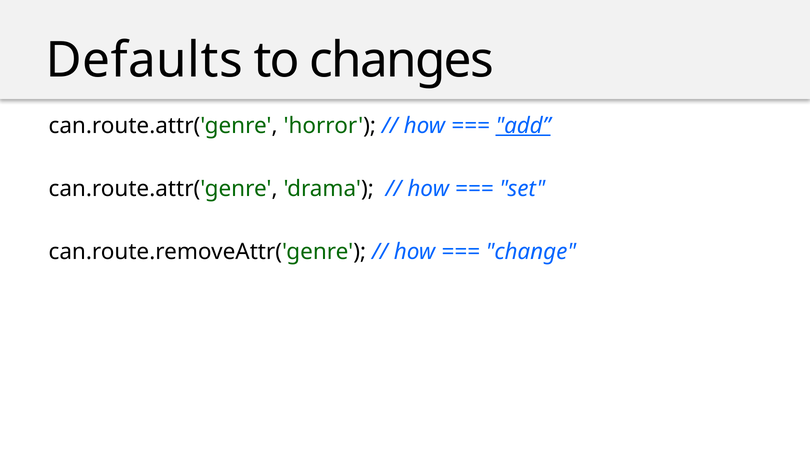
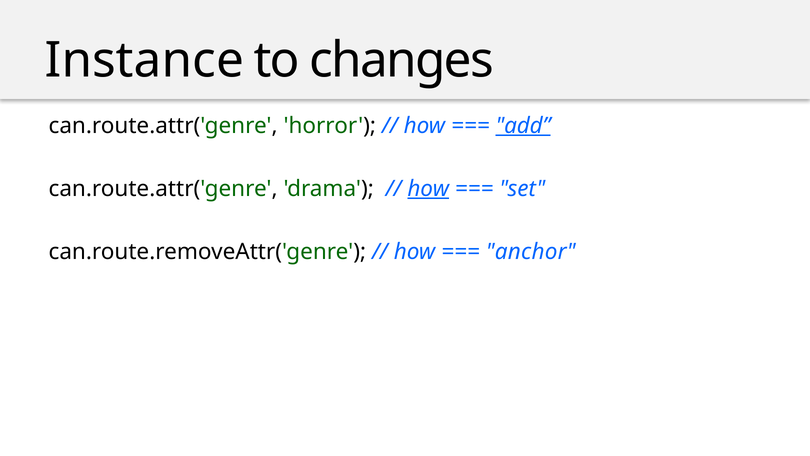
Defaults: Defaults -> Instance (144, 61)
how underline: none -> present (428, 189)
change: change -> anchor (531, 252)
